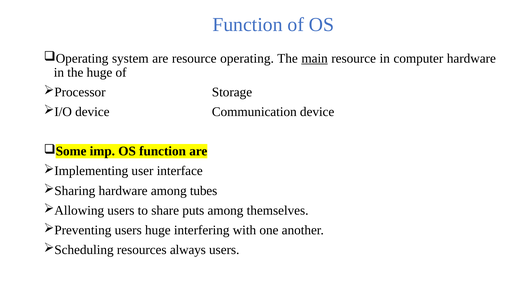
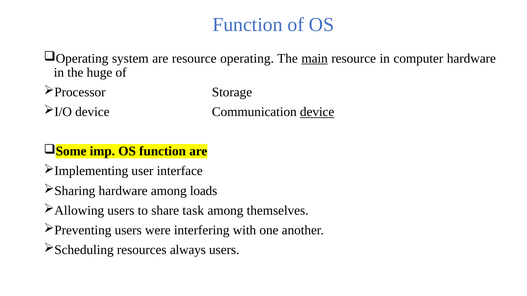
device underline: none -> present (317, 112)
tubes: tubes -> loads (204, 191)
puts: puts -> task (193, 211)
users huge: huge -> were (158, 230)
